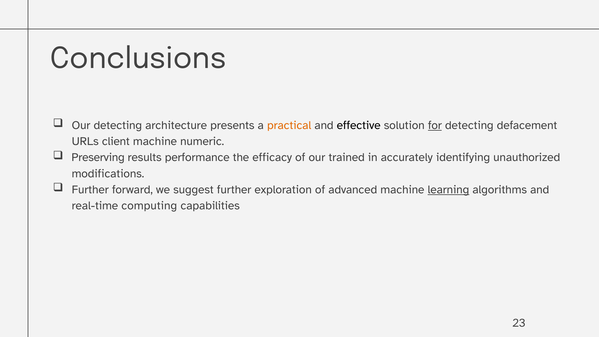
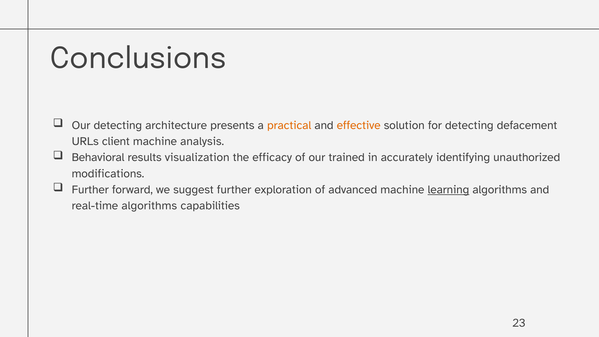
effective colour: black -> orange (359, 125)
for underline: present -> none (435, 125)
numeric: numeric -> analysis (202, 141)
Preserving: Preserving -> Behavioral (98, 157)
performance: performance -> visualization (197, 157)
real-time computing: computing -> algorithms (149, 206)
